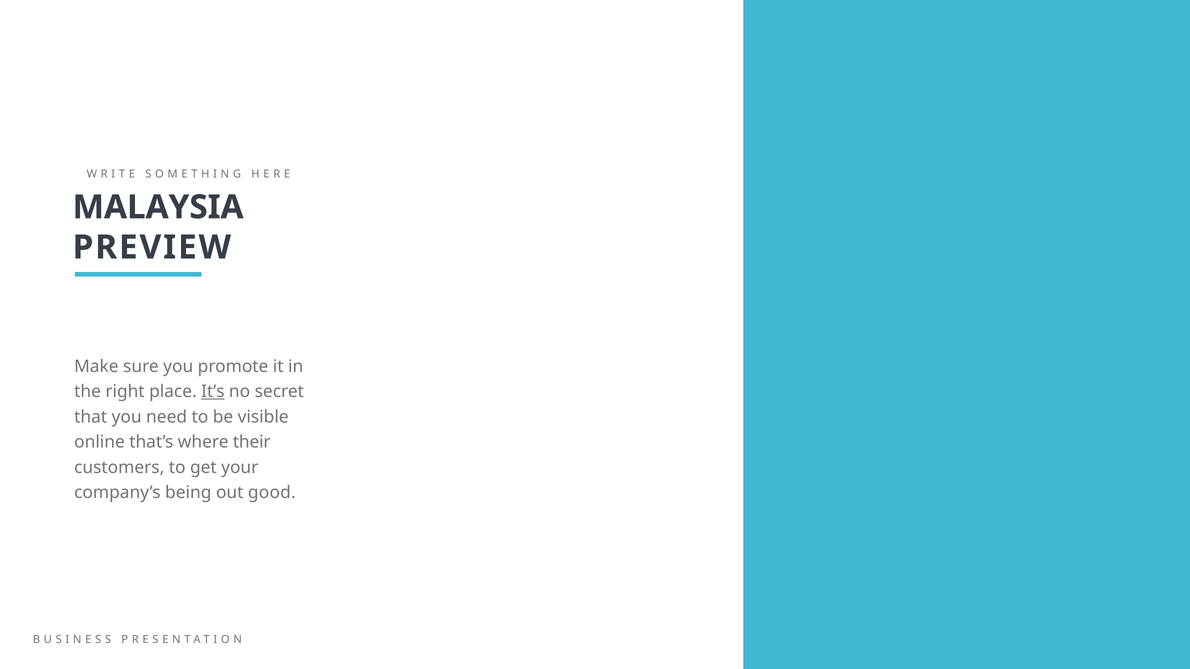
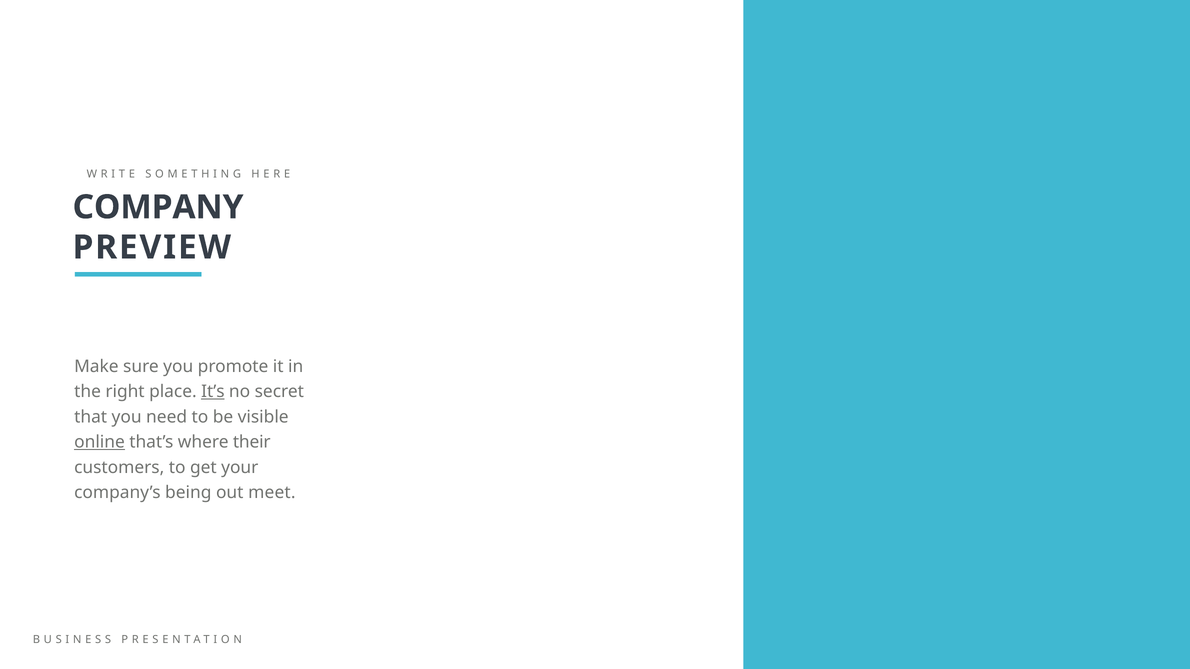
MALAYSIA: MALAYSIA -> COMPANY (158, 207)
online underline: none -> present (99, 442)
good: good -> meet (272, 493)
